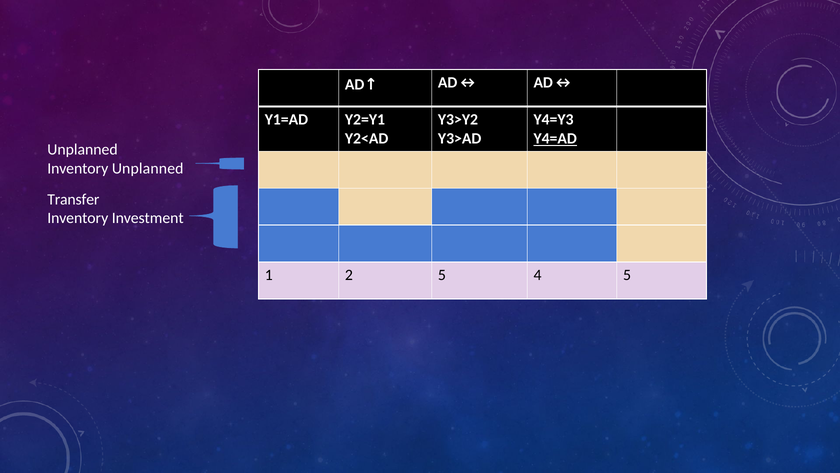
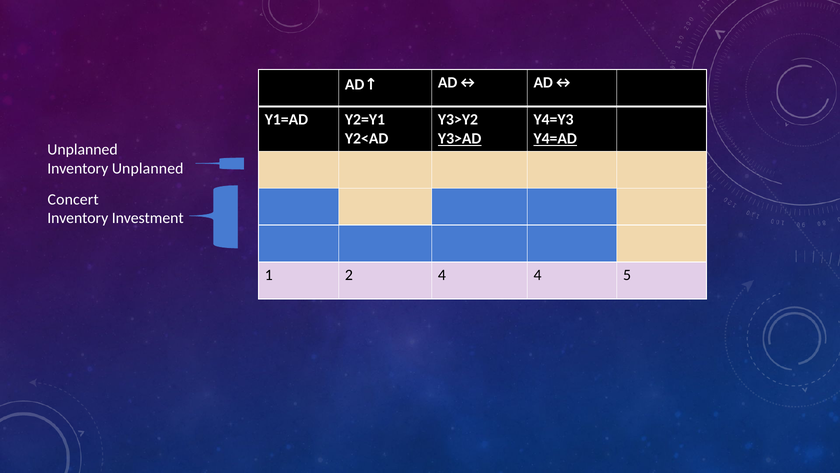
Y3>AD underline: none -> present (460, 139)
Transfer: Transfer -> Concert (73, 199)
2 5: 5 -> 4 (442, 275)
